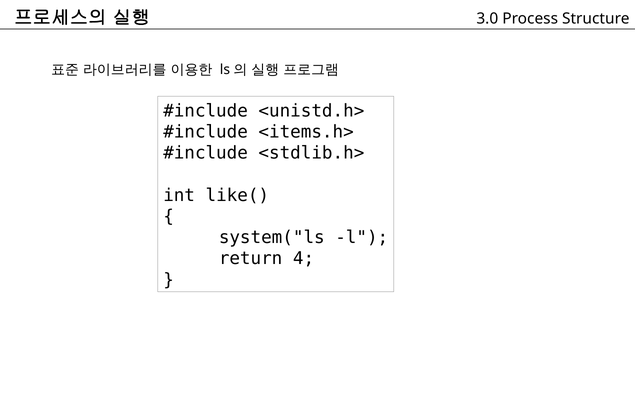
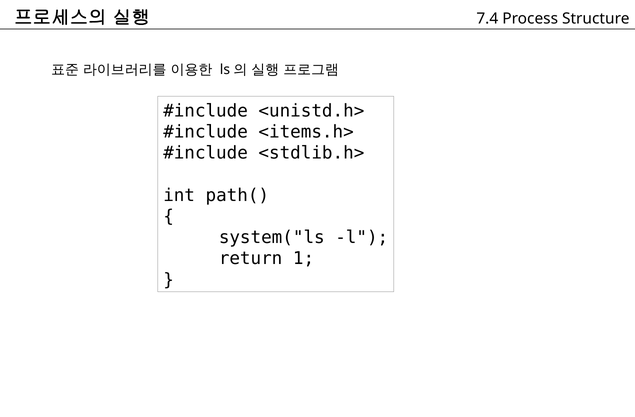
3.0: 3.0 -> 7.4 (487, 19)
like(: like( -> path( (237, 195)
4: 4 -> 1 (304, 259)
